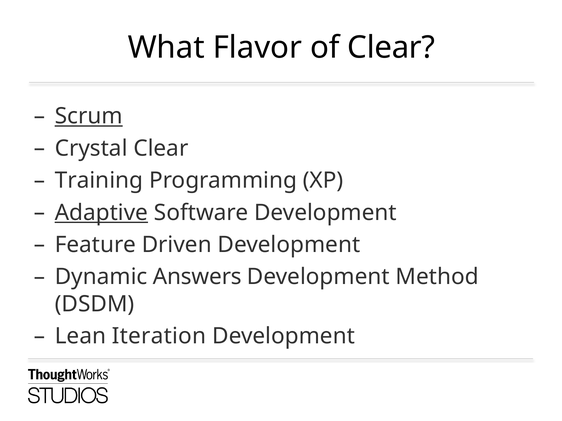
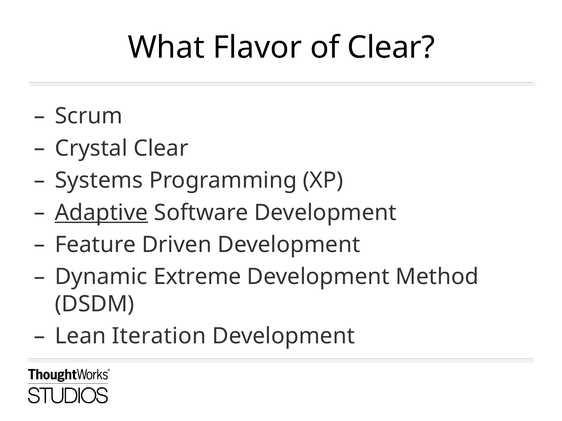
Scrum underline: present -> none (89, 116)
Training: Training -> Systems (99, 181)
Answers: Answers -> Extreme (197, 277)
